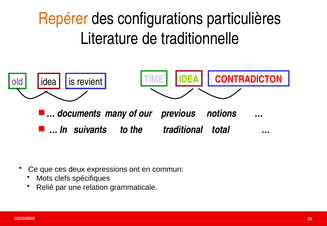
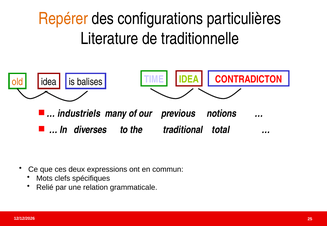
old colour: purple -> orange (17, 82)
revient: revient -> balises (90, 82)
documents: documents -> industriels (79, 114)
suivants: suivants -> diverses (90, 130)
